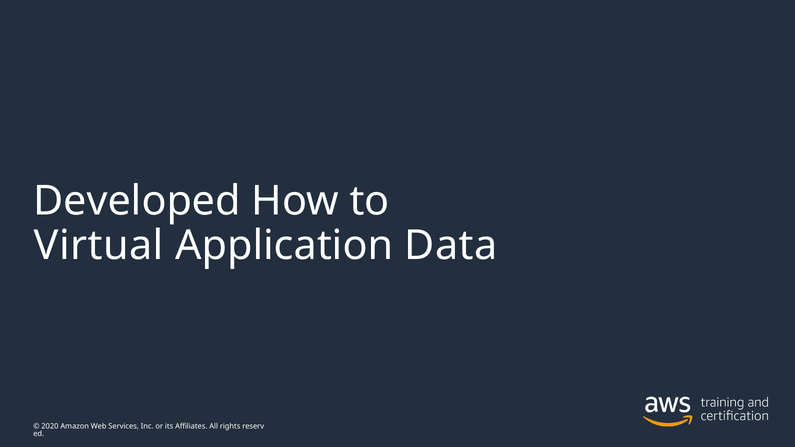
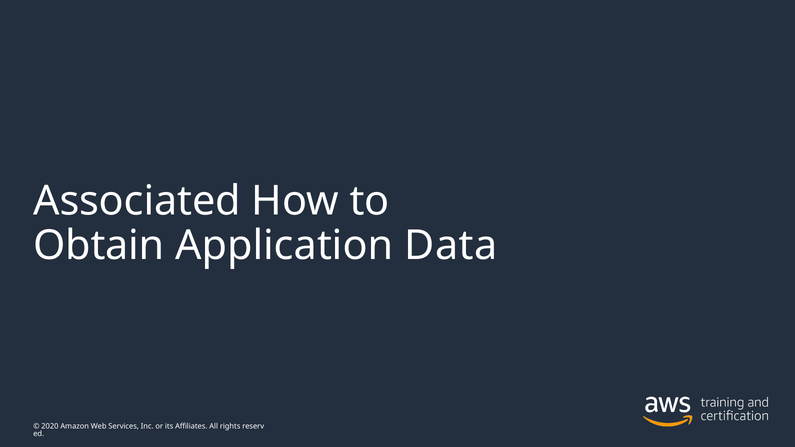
Developed: Developed -> Associated (137, 201)
Virtual: Virtual -> Obtain (99, 246)
